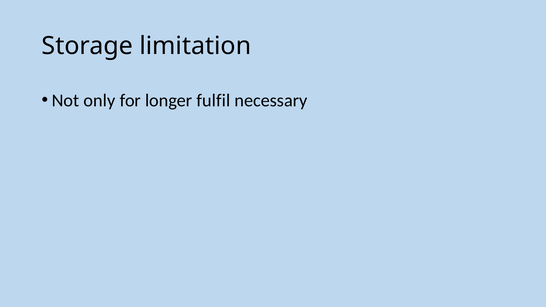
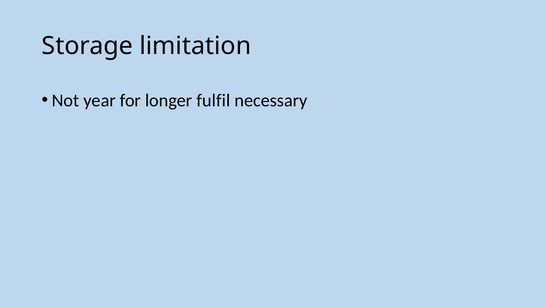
only: only -> year (100, 100)
